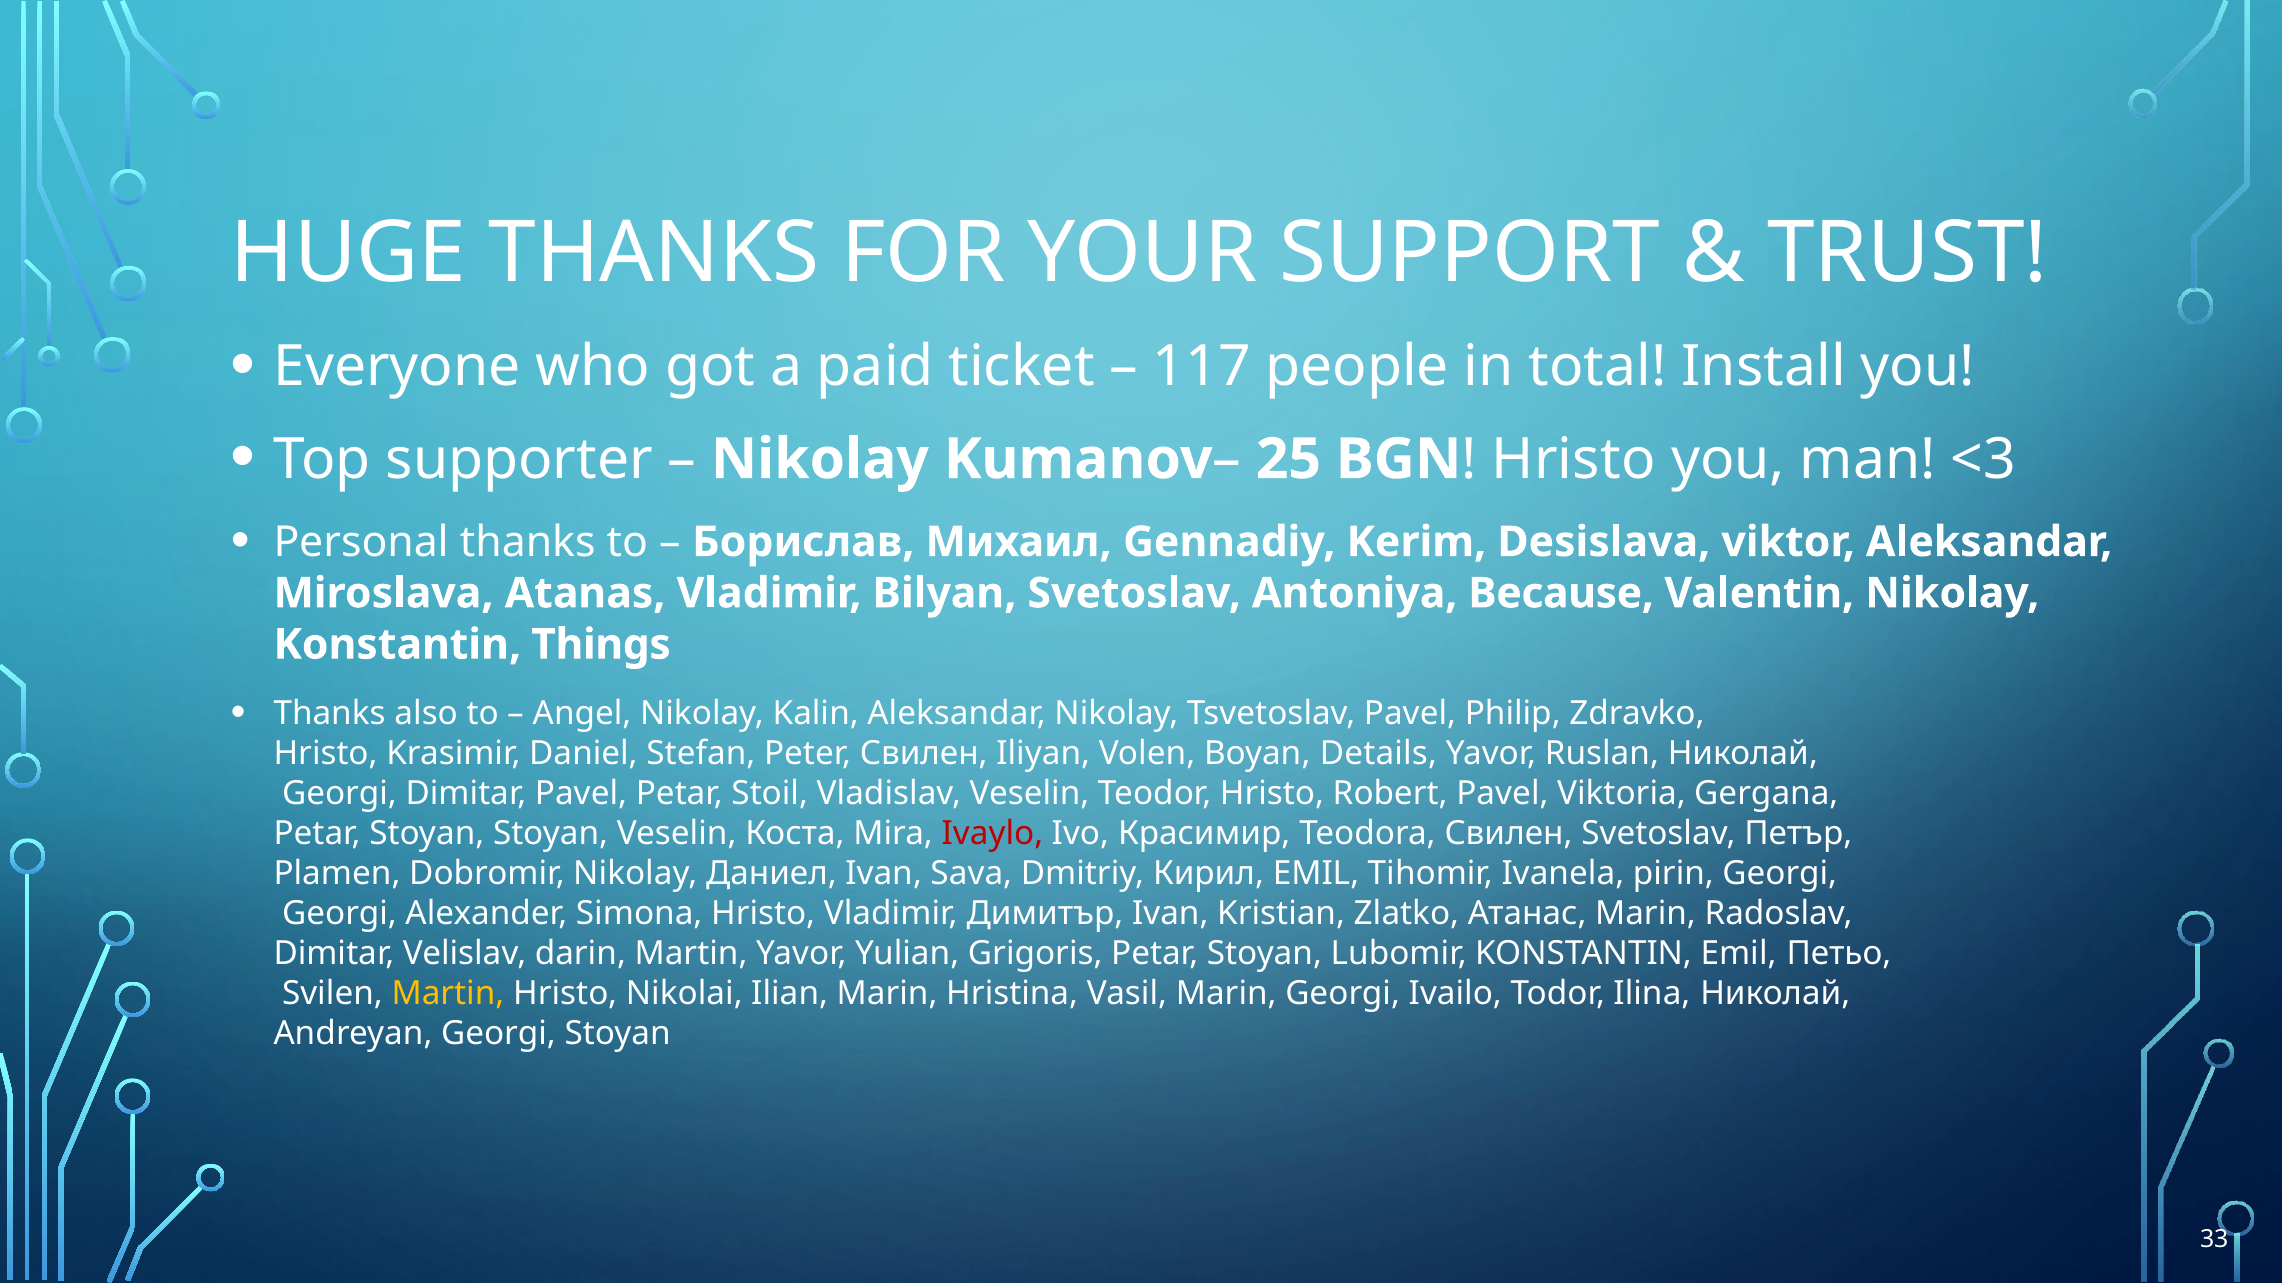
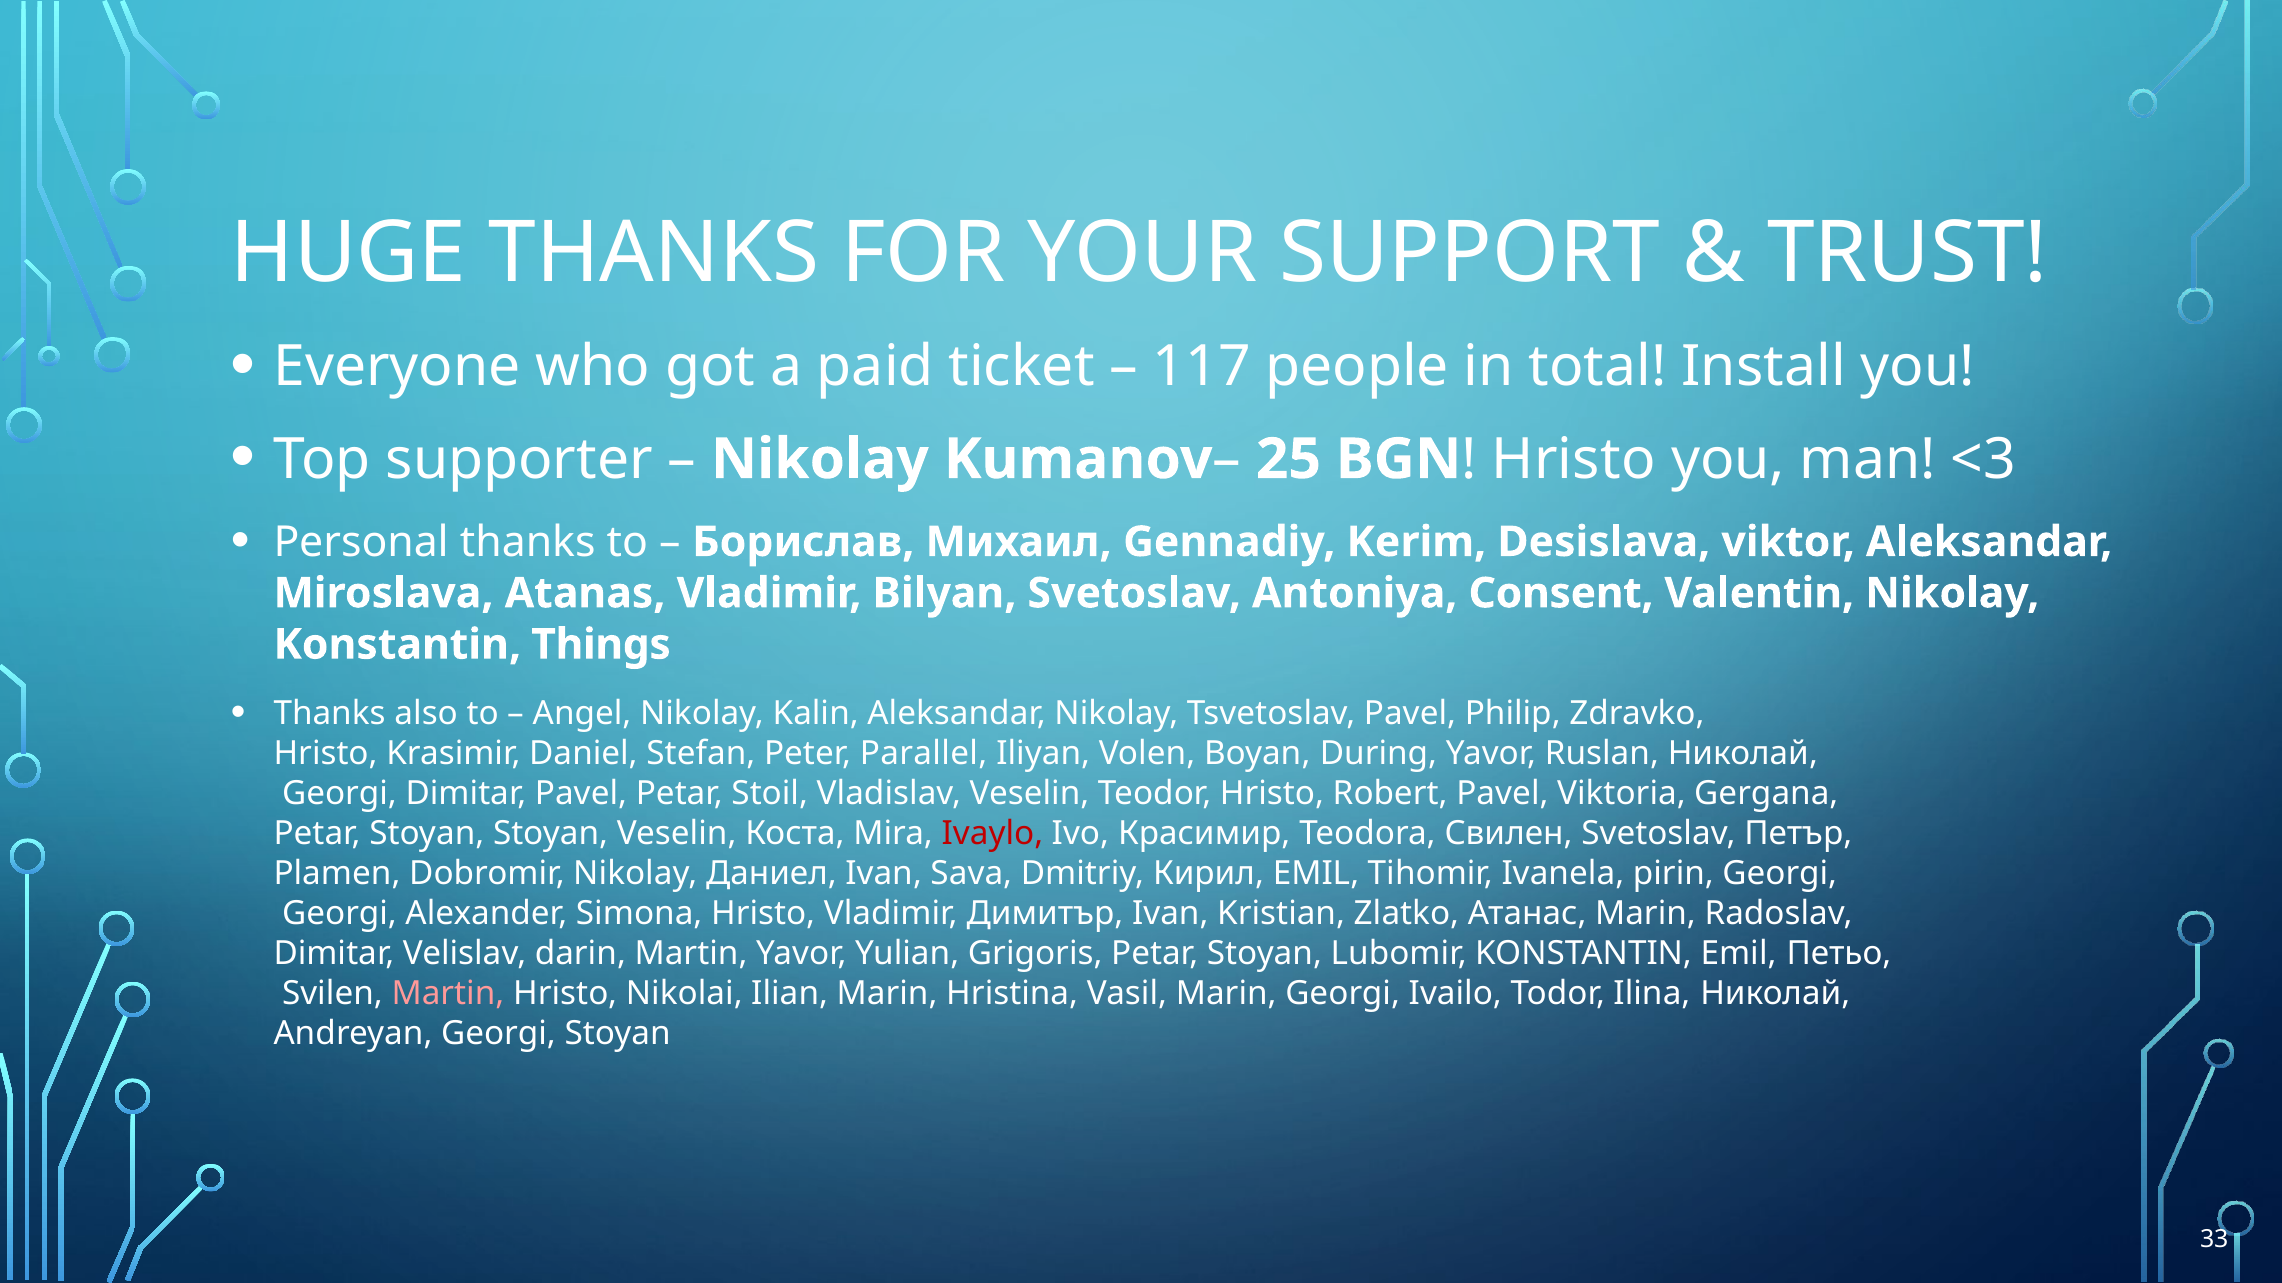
Because: Because -> Consent (1561, 594)
Peter Свилен: Свилен -> Parallel (924, 754)
Details: Details -> During (1378, 754)
Martin colour: yellow -> pink (448, 994)
